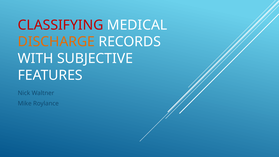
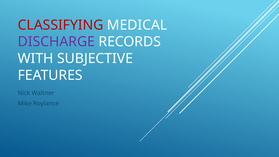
DISCHARGE colour: orange -> purple (56, 42)
